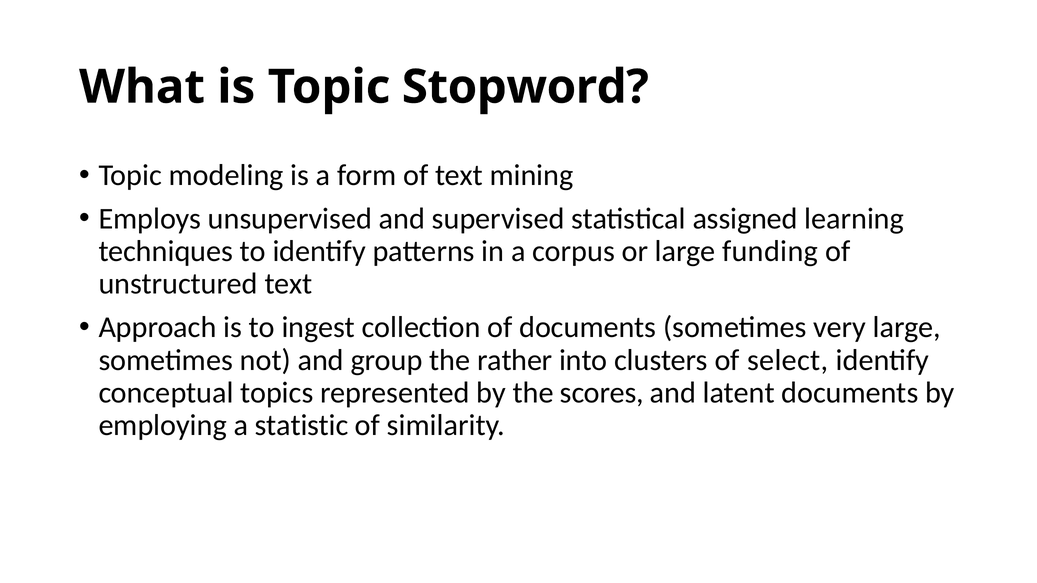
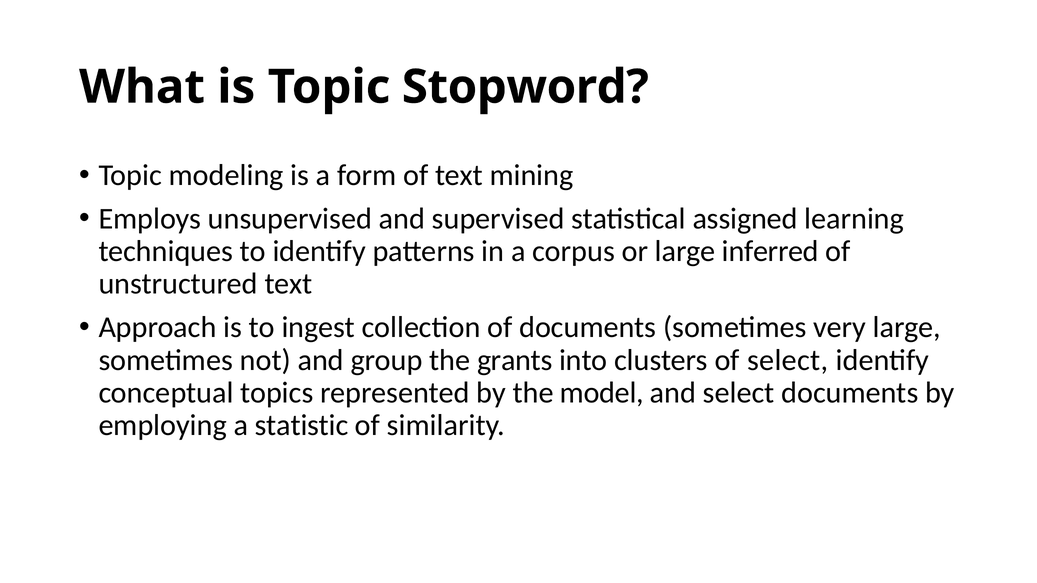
funding: funding -> inferred (770, 251)
rather: rather -> grants (515, 360)
scores: scores -> model (602, 393)
and latent: latent -> select (739, 393)
